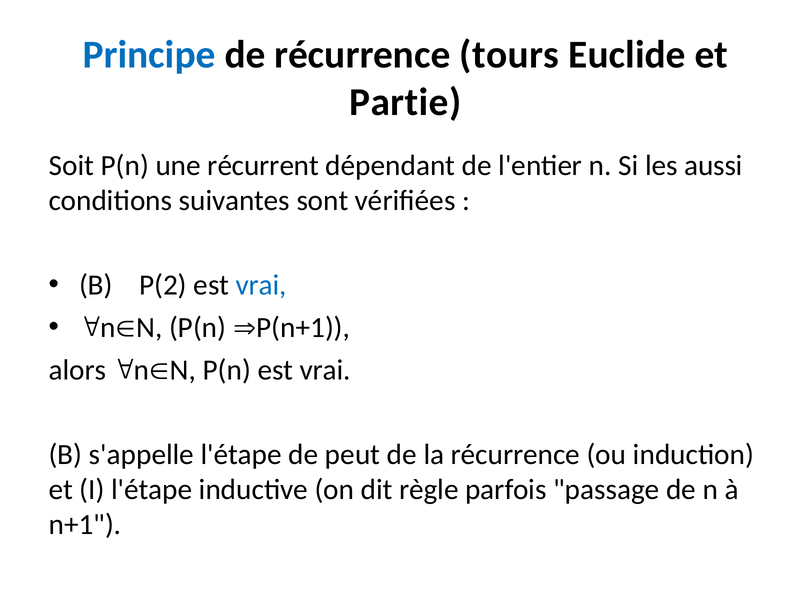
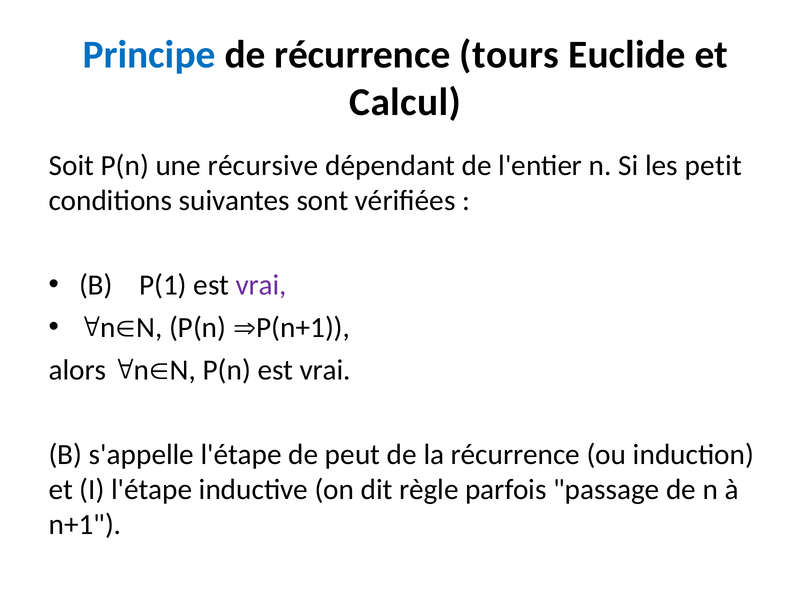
Partie: Partie -> Calcul (405, 102)
récurrent: récurrent -> récursive (263, 166)
aussi: aussi -> petit (713, 166)
P(2: P(2 -> P(1 (163, 285)
vrai colour: blue -> purple (261, 285)
